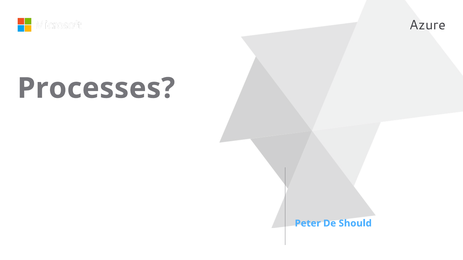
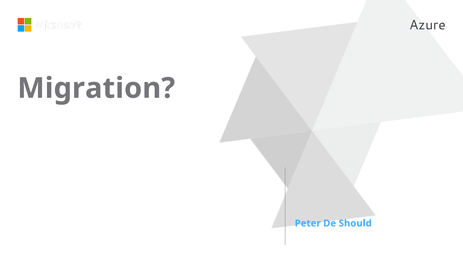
Processes: Processes -> Migration (96, 88)
